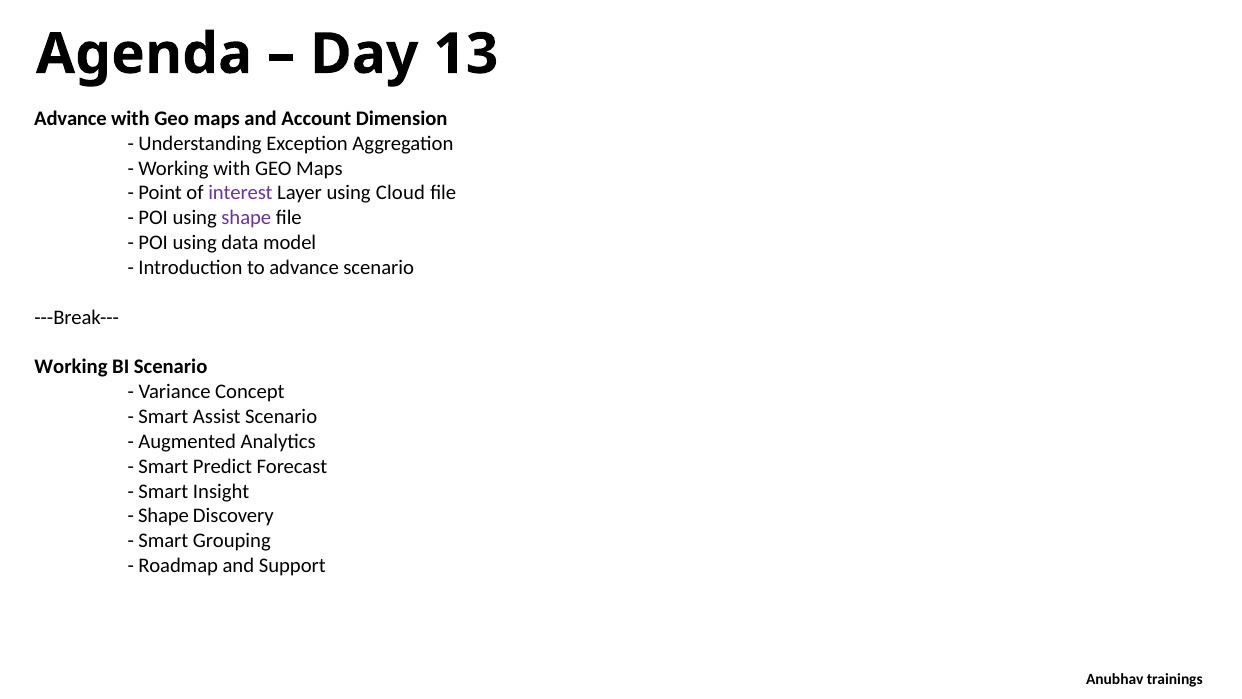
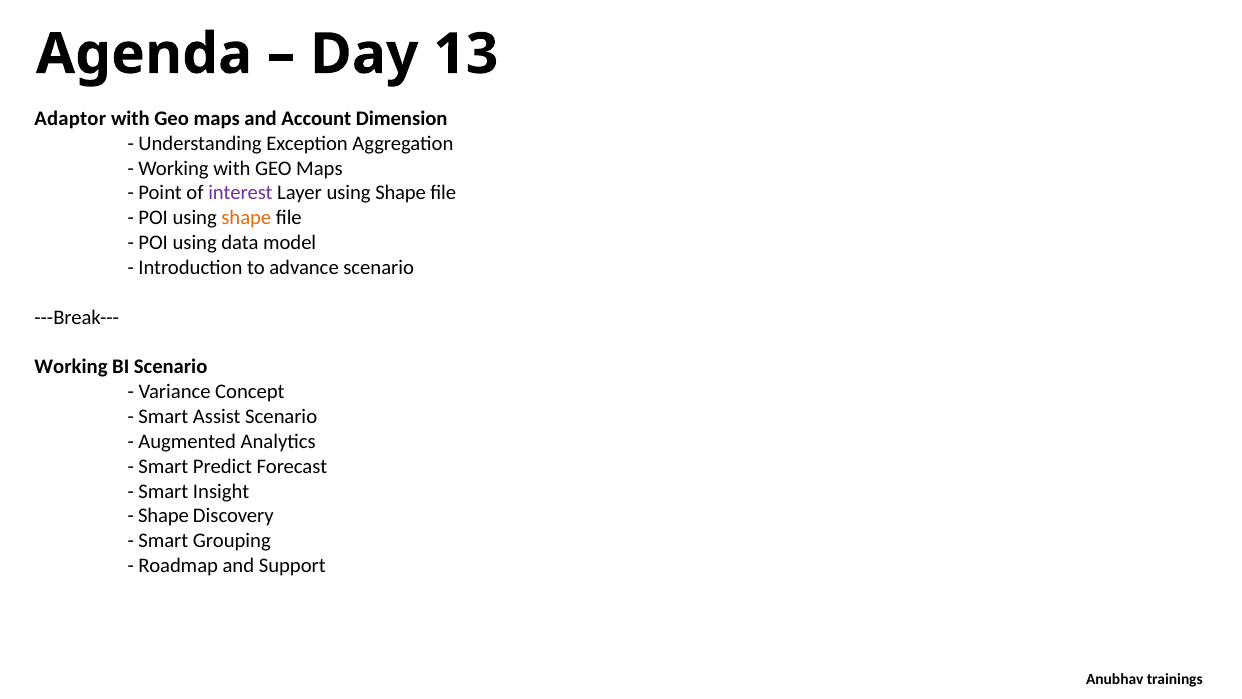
Advance: Advance -> Adaptor (70, 119)
Layer using Cloud: Cloud -> Shape (401, 193)
shape colour: purple -> orange (246, 218)
